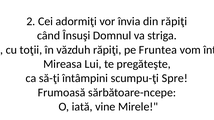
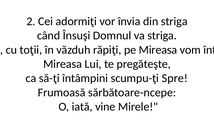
din răpiţi: răpiţi -> striga (174, 21)
pe Fruntea: Fruntea -> Mireasa (158, 50)
